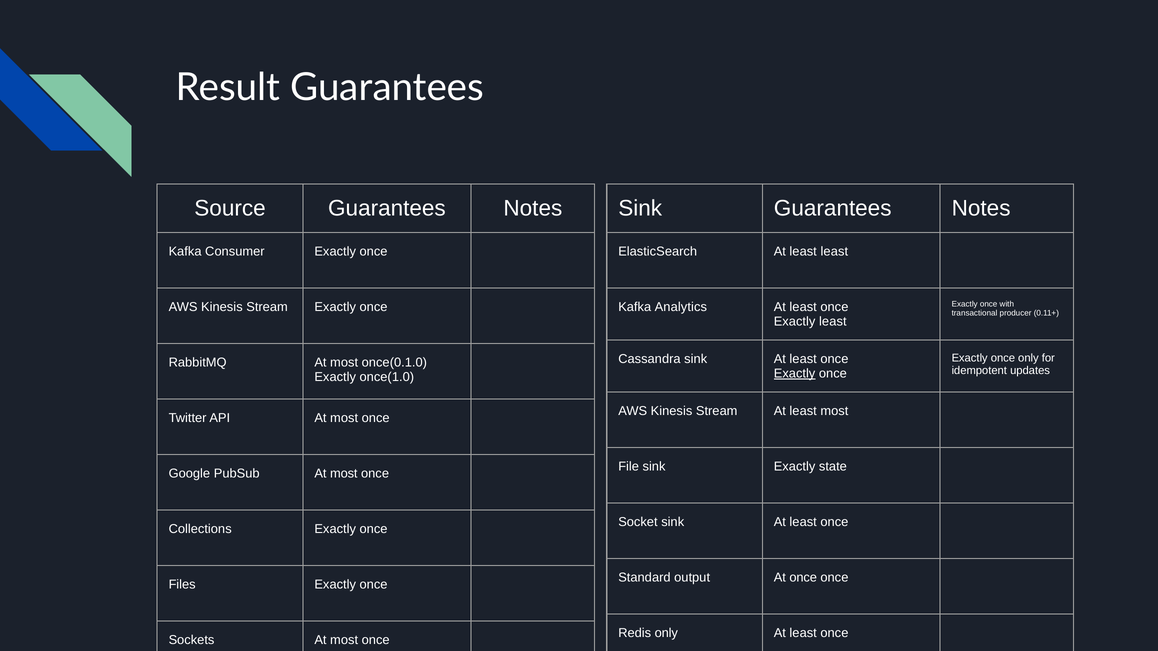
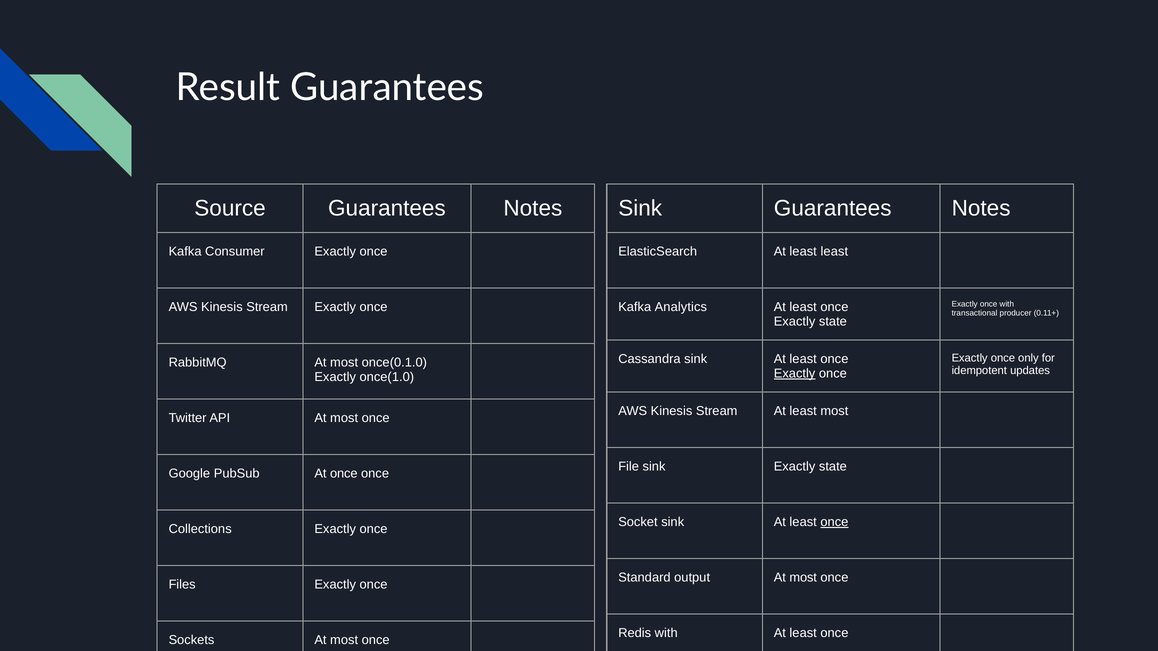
least: least -> state (833, 322)
PubSub At most: most -> once (344, 474)
once underline: none -> present (834, 522)
output At once: once -> most (803, 578)
Redis only: only -> with (666, 633)
